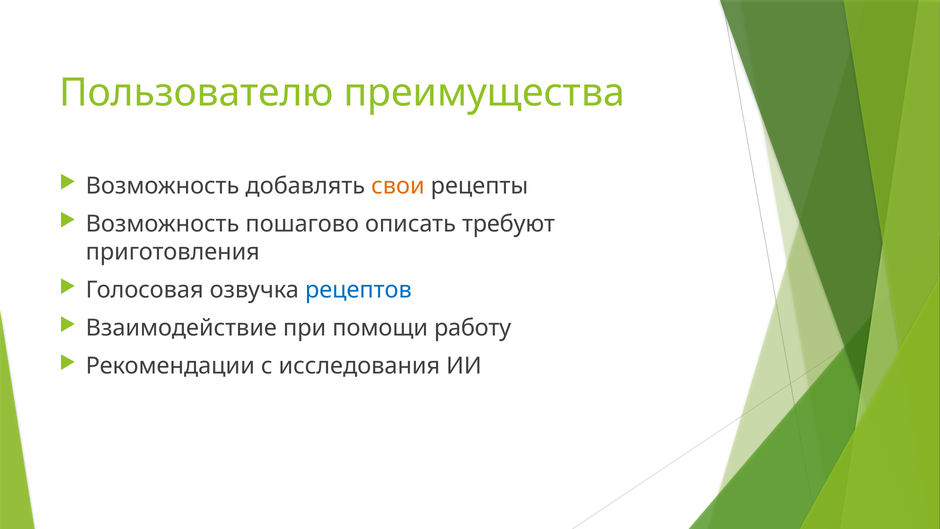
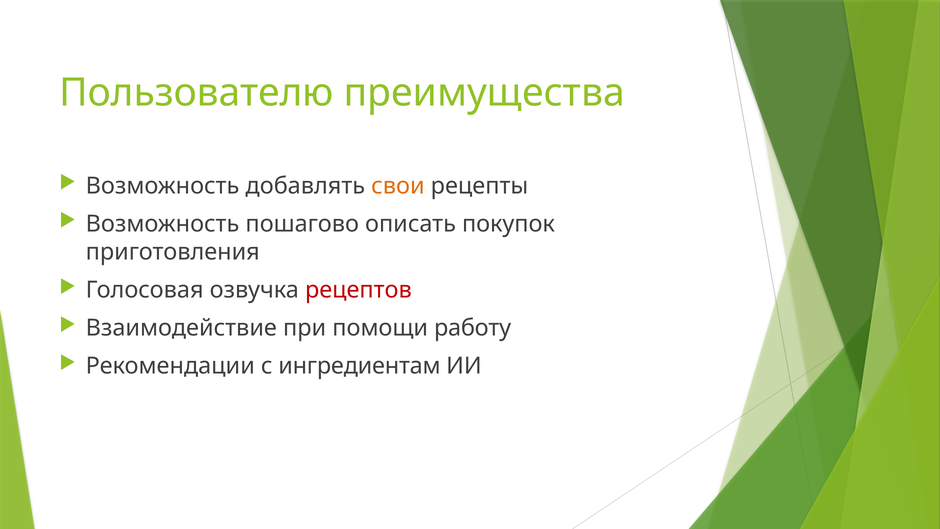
требуют: требуют -> покупок (508, 224)
рецептов colour: blue -> red (358, 290)
исследования: исследования -> ингредиентам (359, 366)
